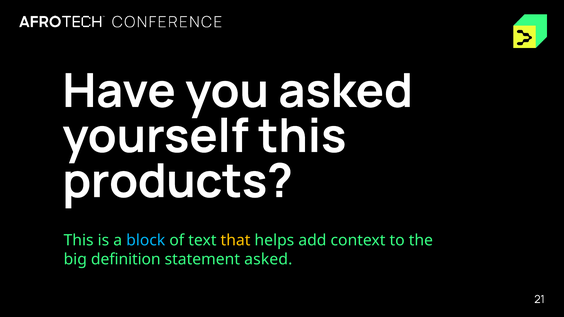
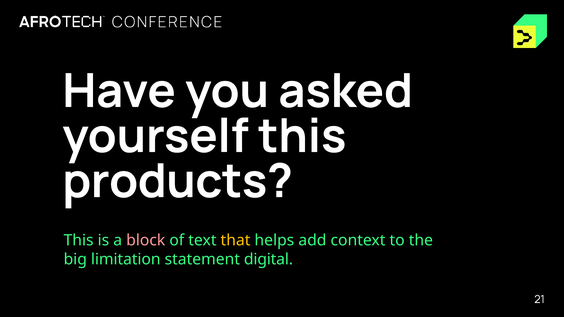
block colour: light blue -> pink (146, 241)
definition: definition -> limitation (126, 259)
statement asked: asked -> digital (268, 259)
